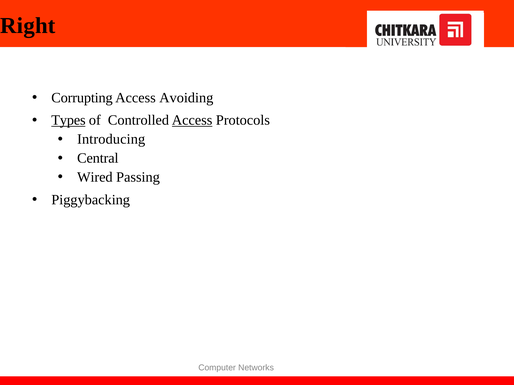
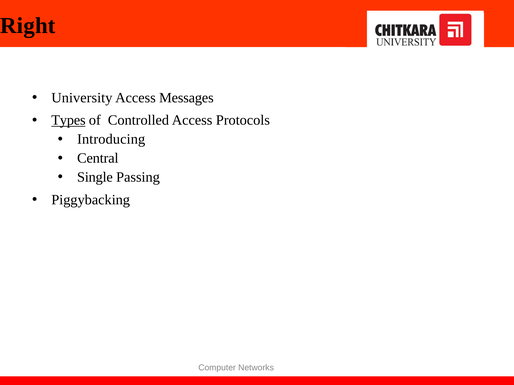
Corrupting: Corrupting -> University (82, 98)
Avoiding: Avoiding -> Messages (186, 98)
Access underline: present -> none (192, 120)
Wired: Wired -> Single (95, 177)
